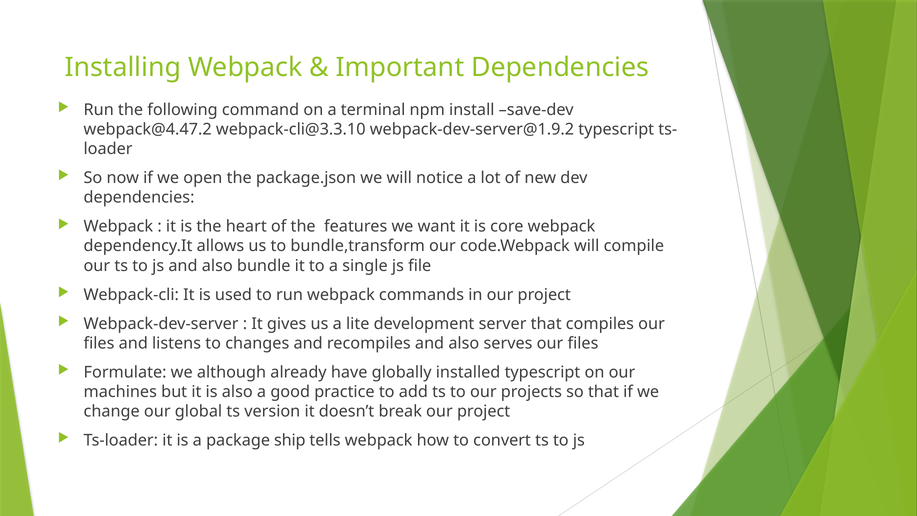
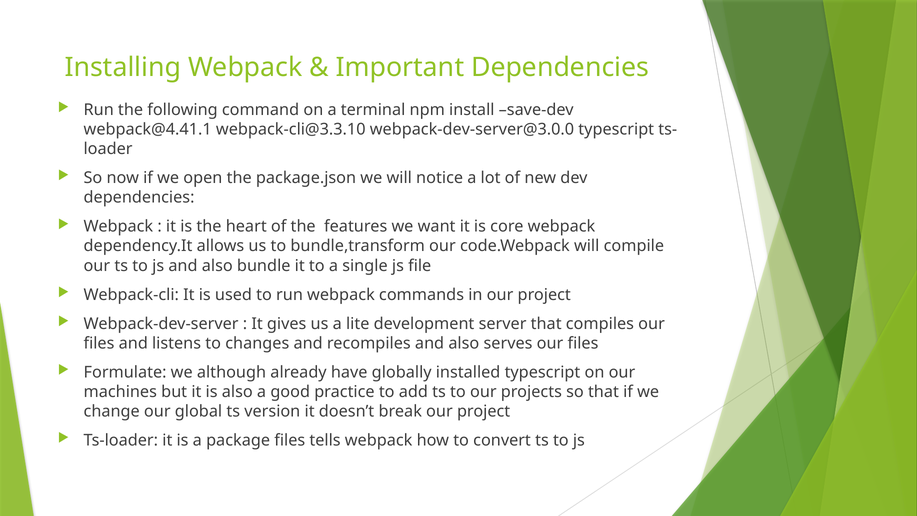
webpack@4.47.2: webpack@4.47.2 -> webpack@4.41.1 (148, 129)
webpack-dev-server@1.9.2: webpack-dev-server@1.9.2 -> webpack-dev-server@3.0.0 (472, 129)
package ship: ship -> files (290, 440)
